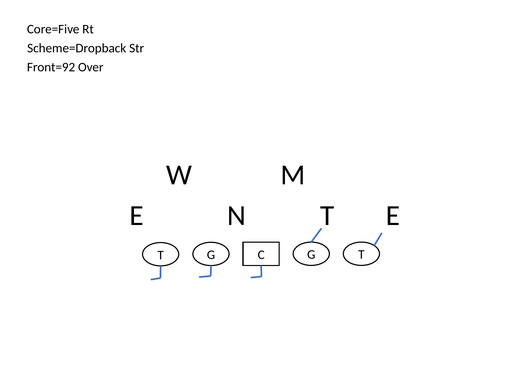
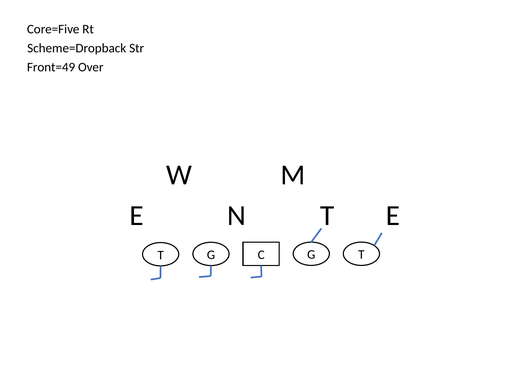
Front=92: Front=92 -> Front=49 (51, 67)
